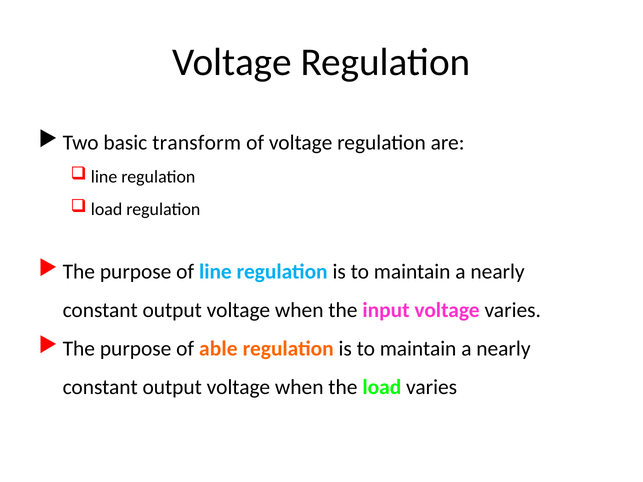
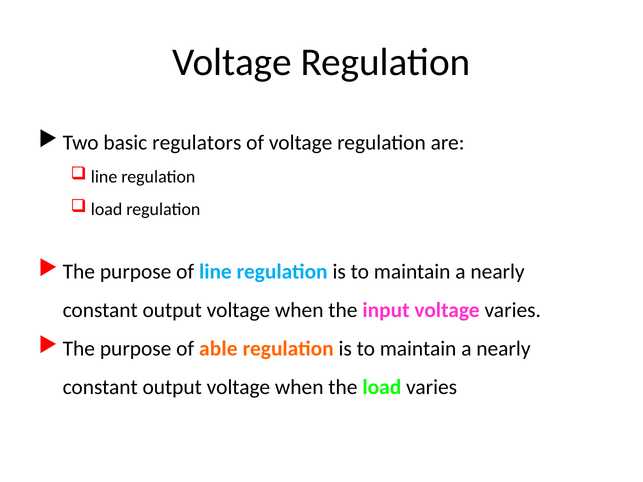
transform: transform -> regulators (197, 143)
